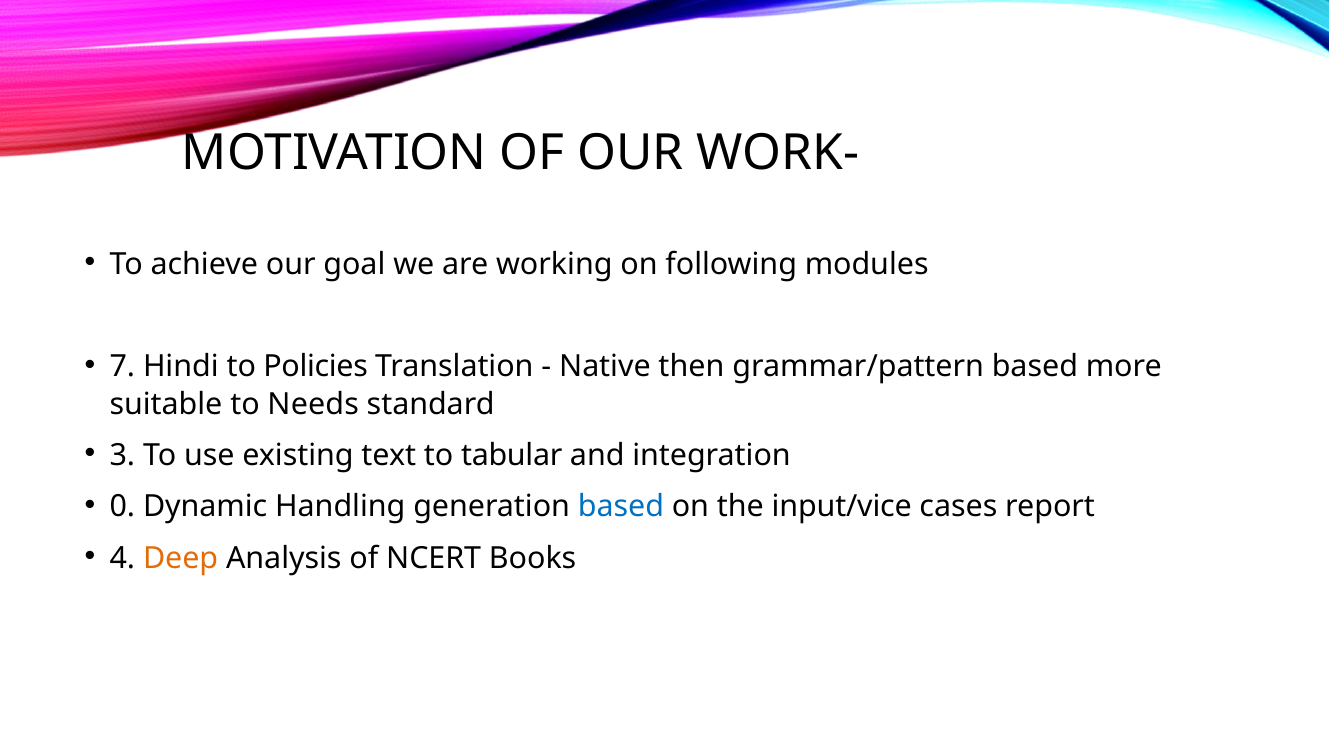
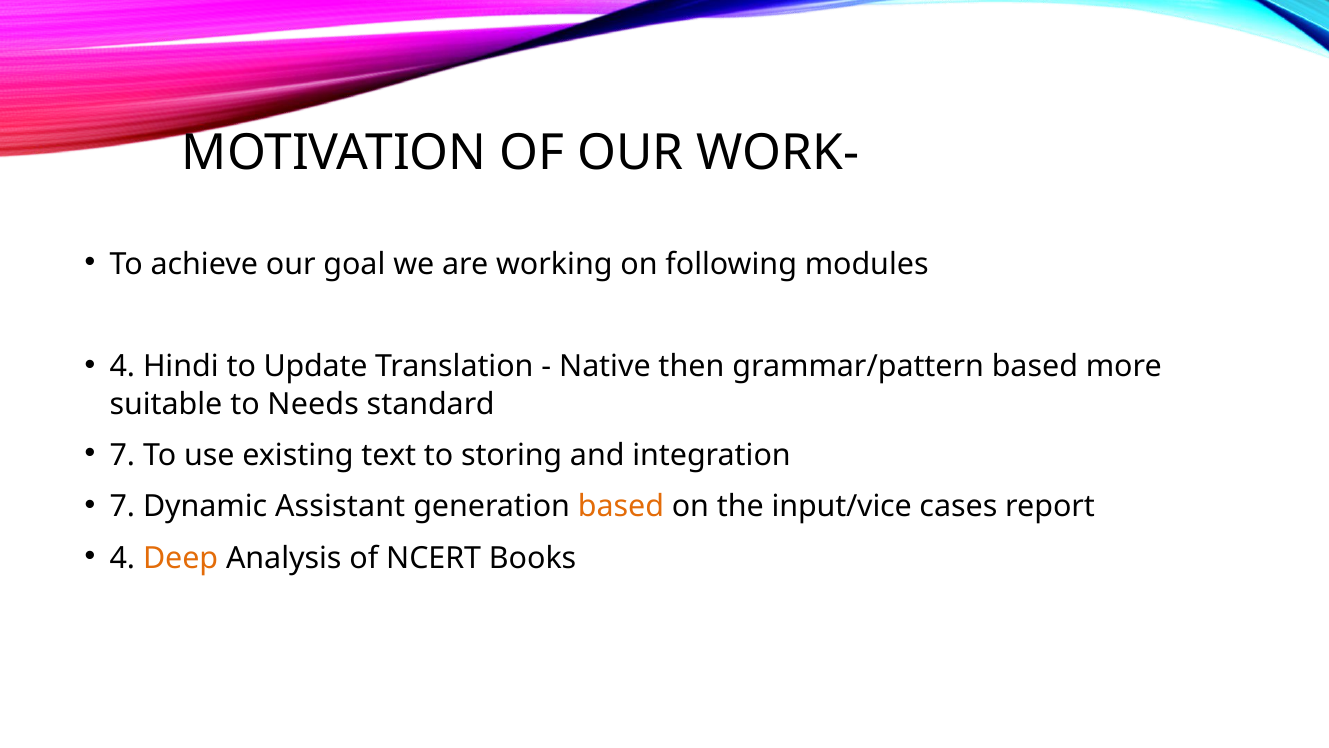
7: 7 -> 4 (122, 367)
Policies: Policies -> Update (316, 367)
3: 3 -> 7 (122, 455)
tabular: tabular -> storing (512, 455)
0: 0 -> 7 (122, 506)
Handling: Handling -> Assistant (340, 506)
based colour: blue -> orange (621, 506)
